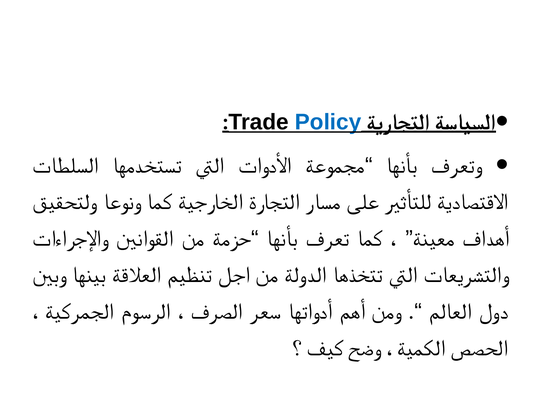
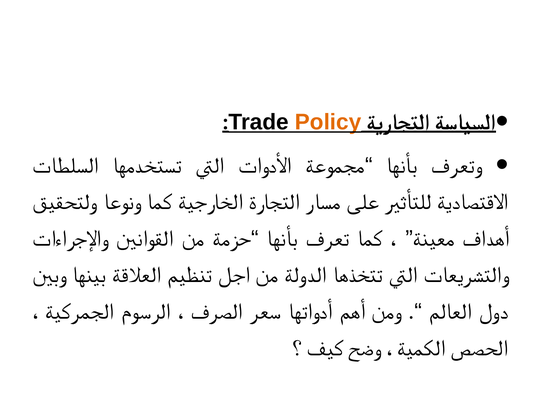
Policy colour: blue -> orange (328, 122)
